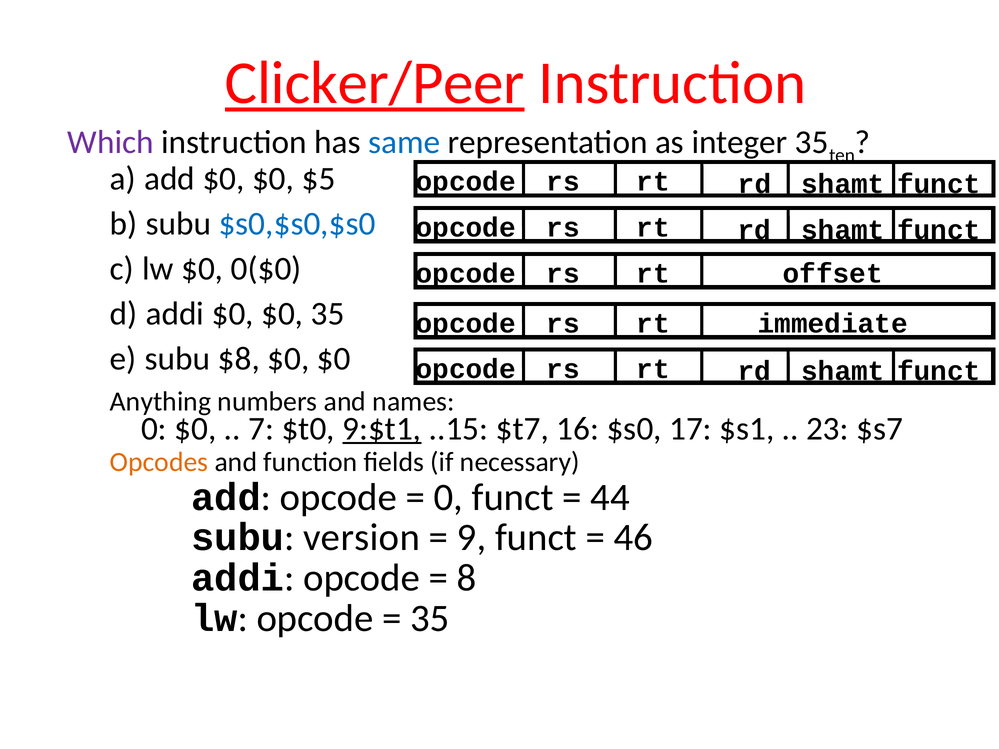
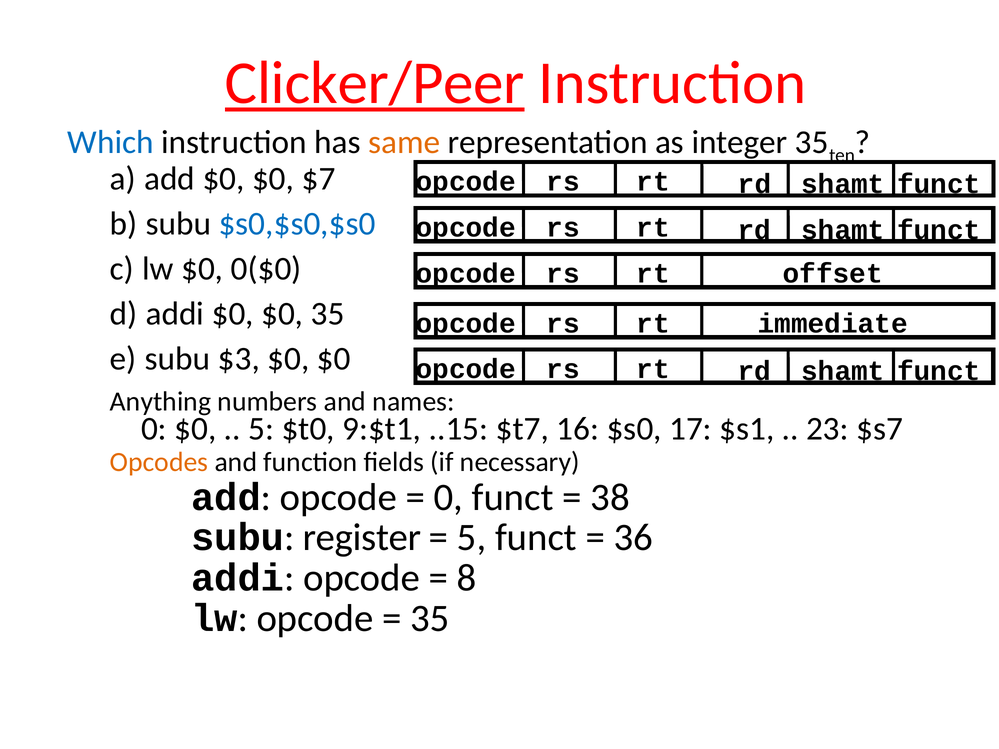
Which colour: purple -> blue (111, 143)
same colour: blue -> orange (404, 143)
$5: $5 -> $7 (319, 179)
$8: $8 -> $3 (239, 359)
7: 7 -> 5 (261, 429)
9:$t1 underline: present -> none (382, 429)
44: 44 -> 38 (610, 497)
version: version -> register (362, 538)
9: 9 -> 5 (472, 538)
46: 46 -> 36 (633, 538)
